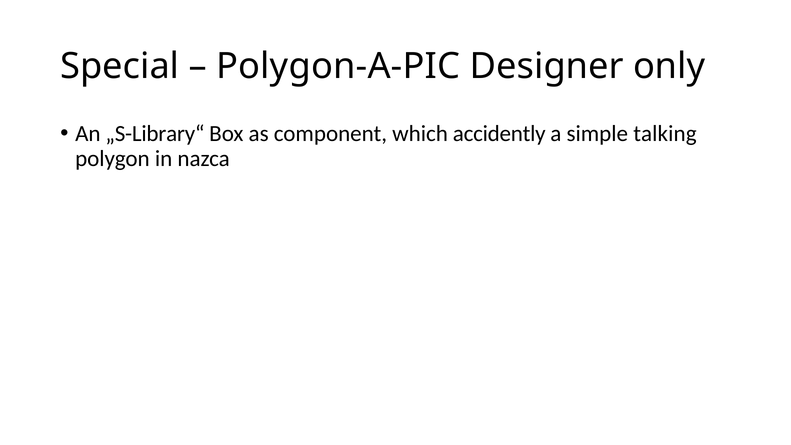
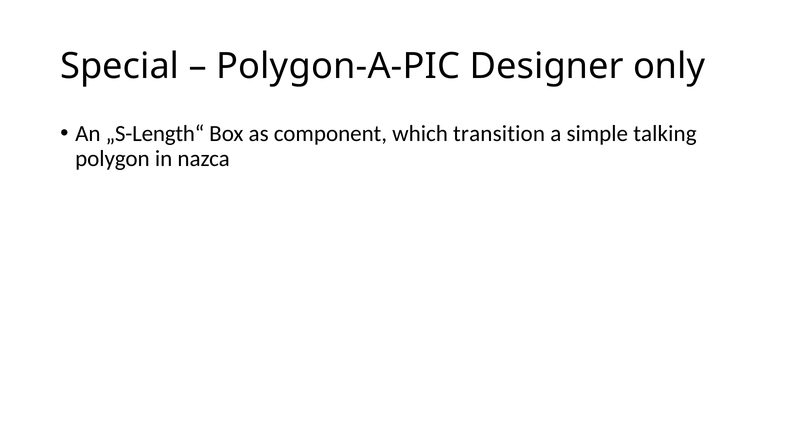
„S-Library“: „S-Library“ -> „S-Length“ (155, 134)
accidently: accidently -> transition (499, 134)
